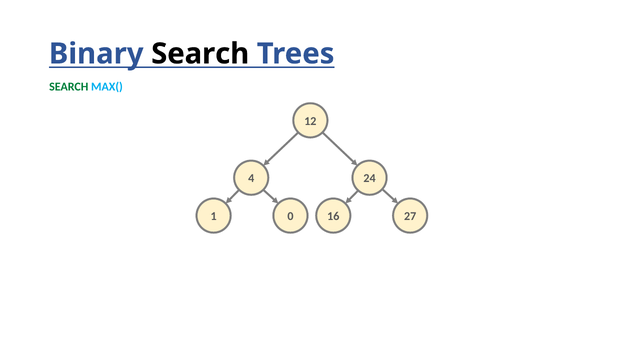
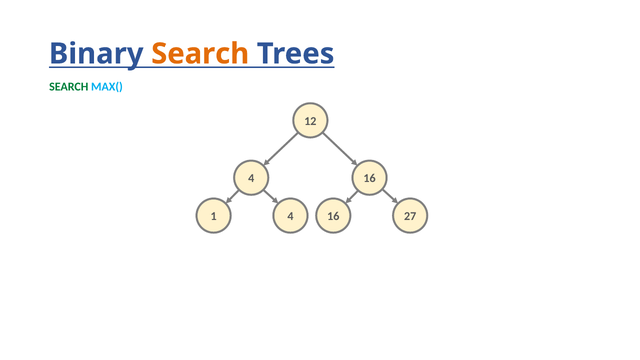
Search colour: black -> orange (200, 54)
24: 24 -> 16 (370, 179)
1 0: 0 -> 4 (290, 216)
